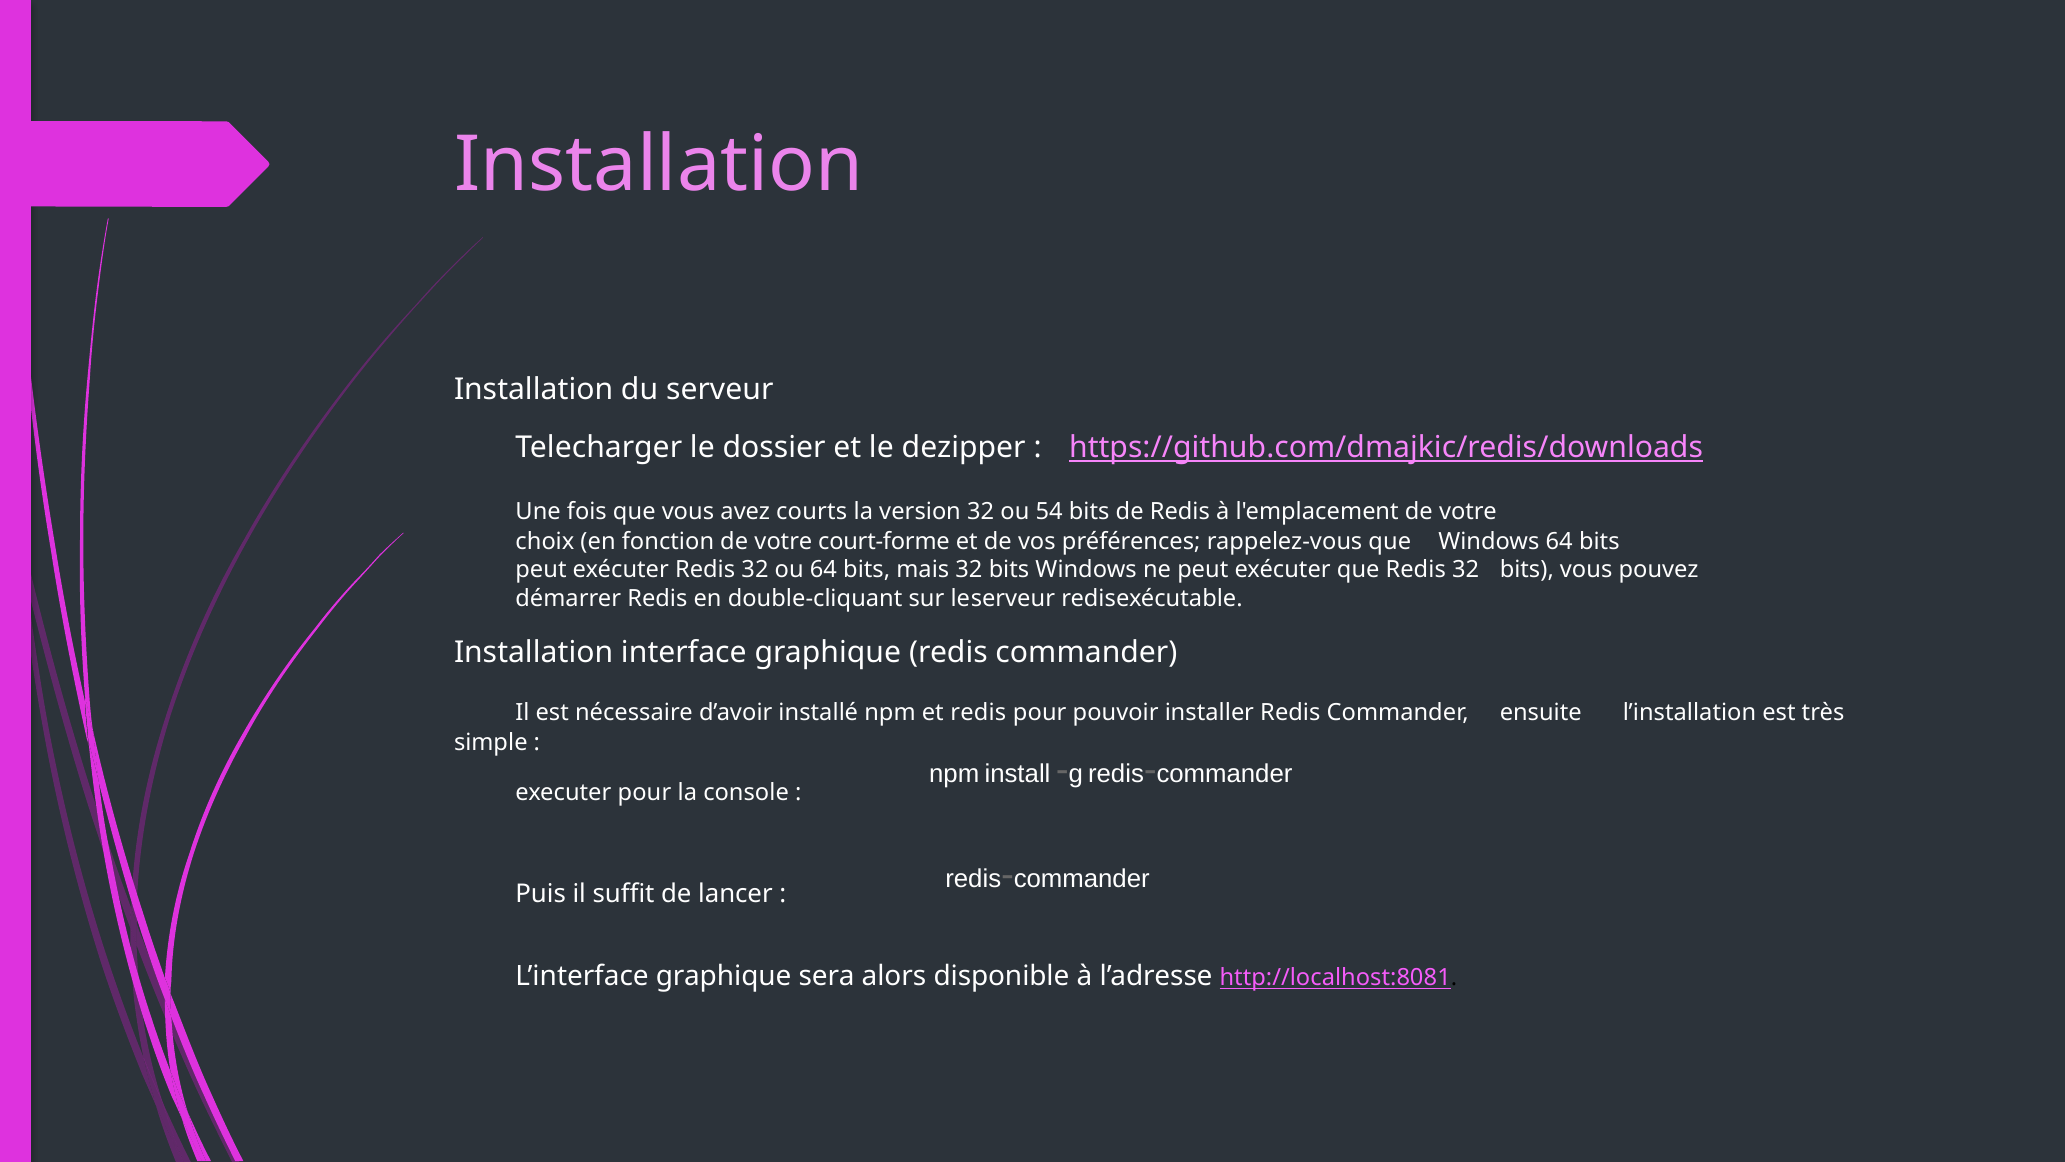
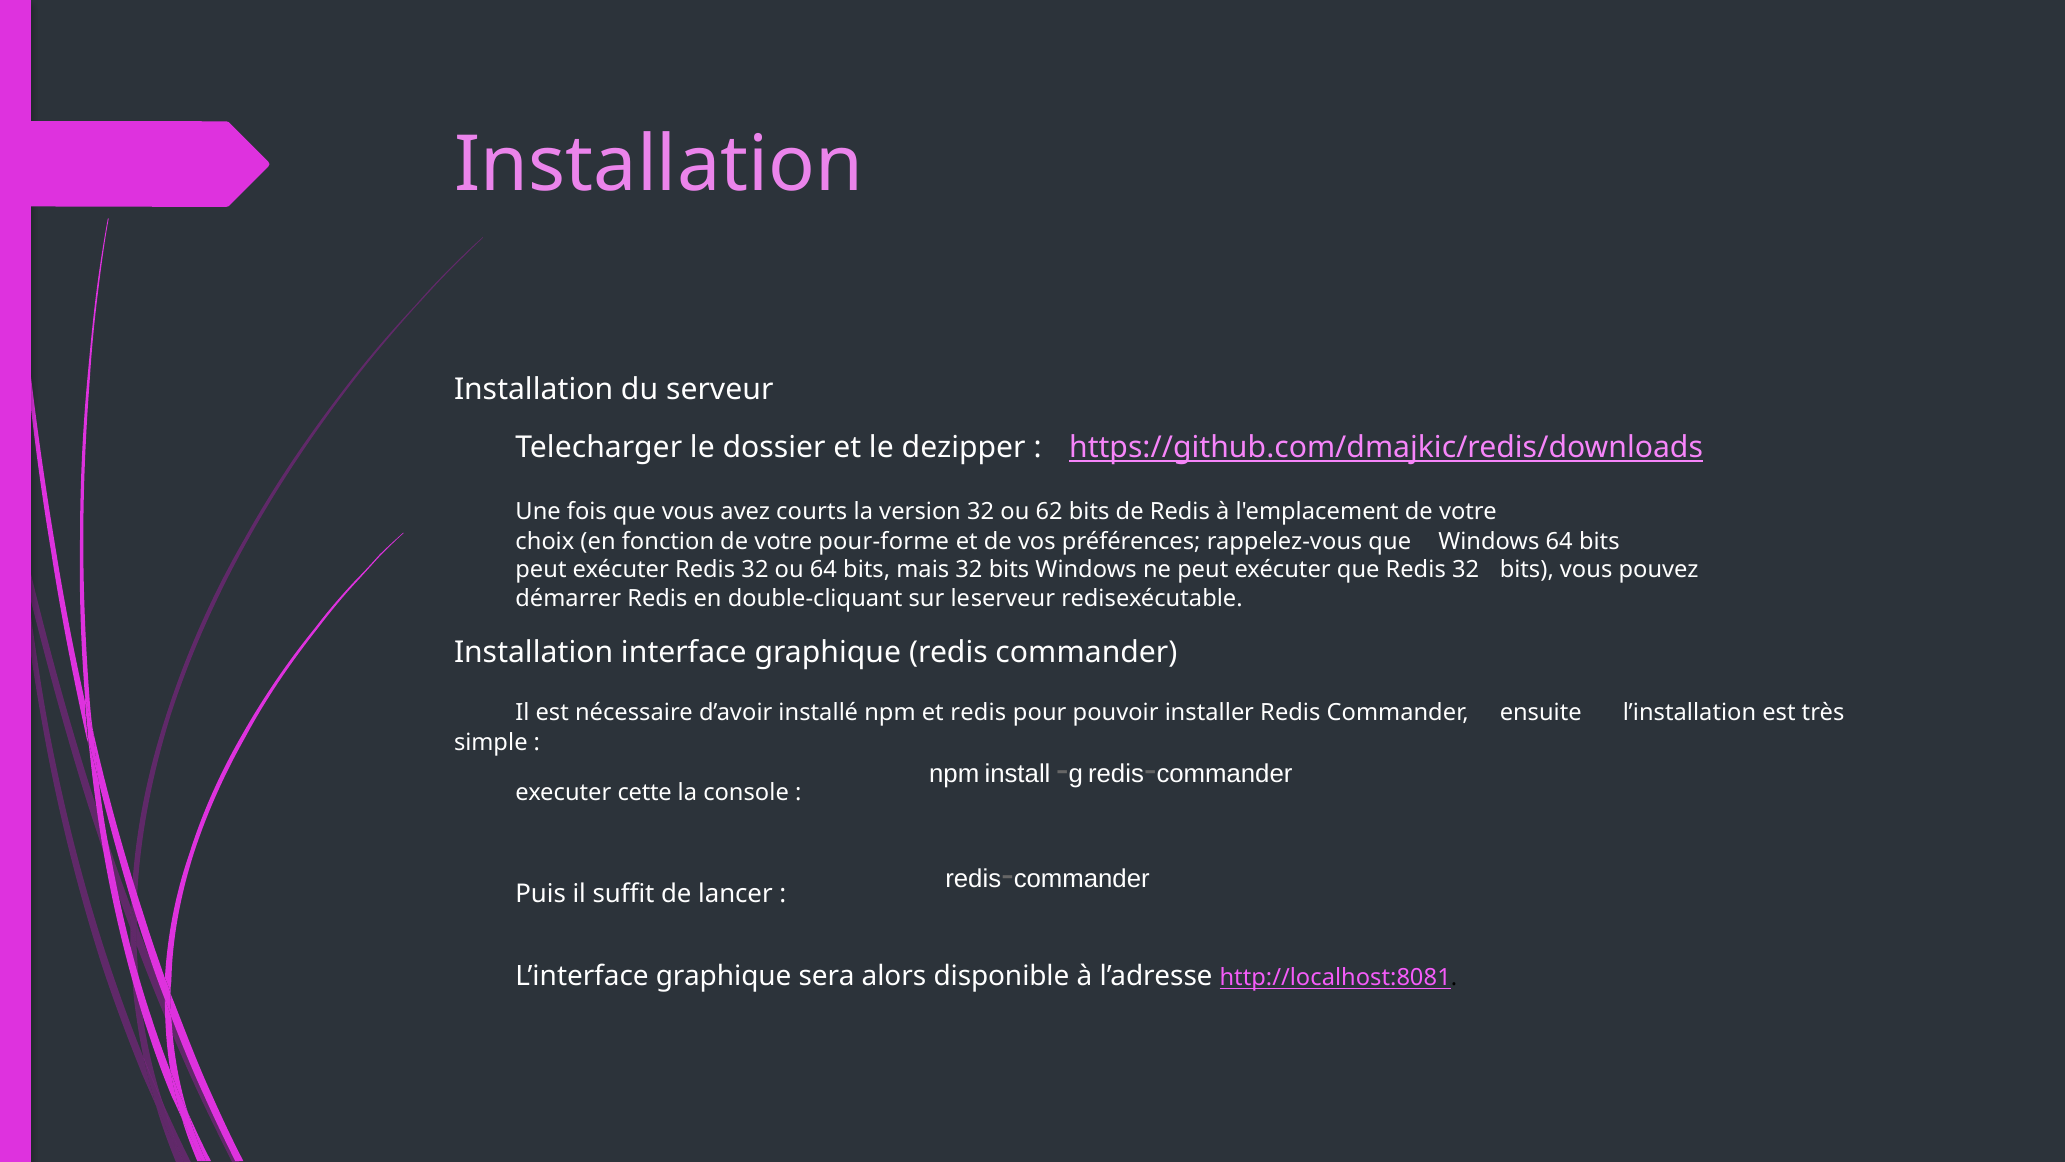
54: 54 -> 62 (1049, 512)
court-forme: court-forme -> pour-forme (884, 541)
executer pour: pour -> cette (645, 792)
